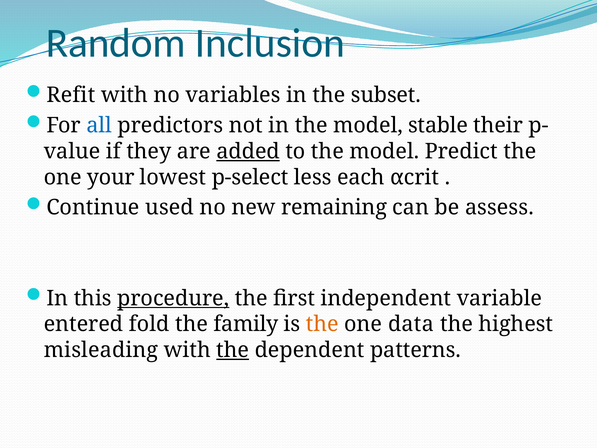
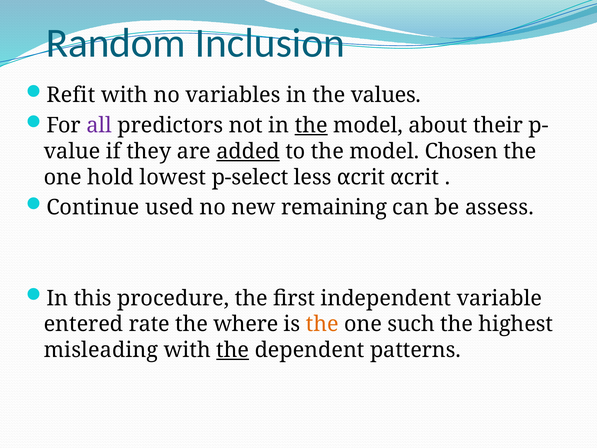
subset: subset -> values (386, 95)
all colour: blue -> purple (99, 125)
the underline: none -> present (311, 125)
stable: stable -> about (438, 125)
Predict: Predict -> Chosen (461, 151)
your: your -> hold (111, 177)
less each: each -> αcrit (361, 177)
procedure underline: present -> none (173, 298)
fold: fold -> rate (149, 324)
family: family -> where (246, 324)
data: data -> such (411, 324)
